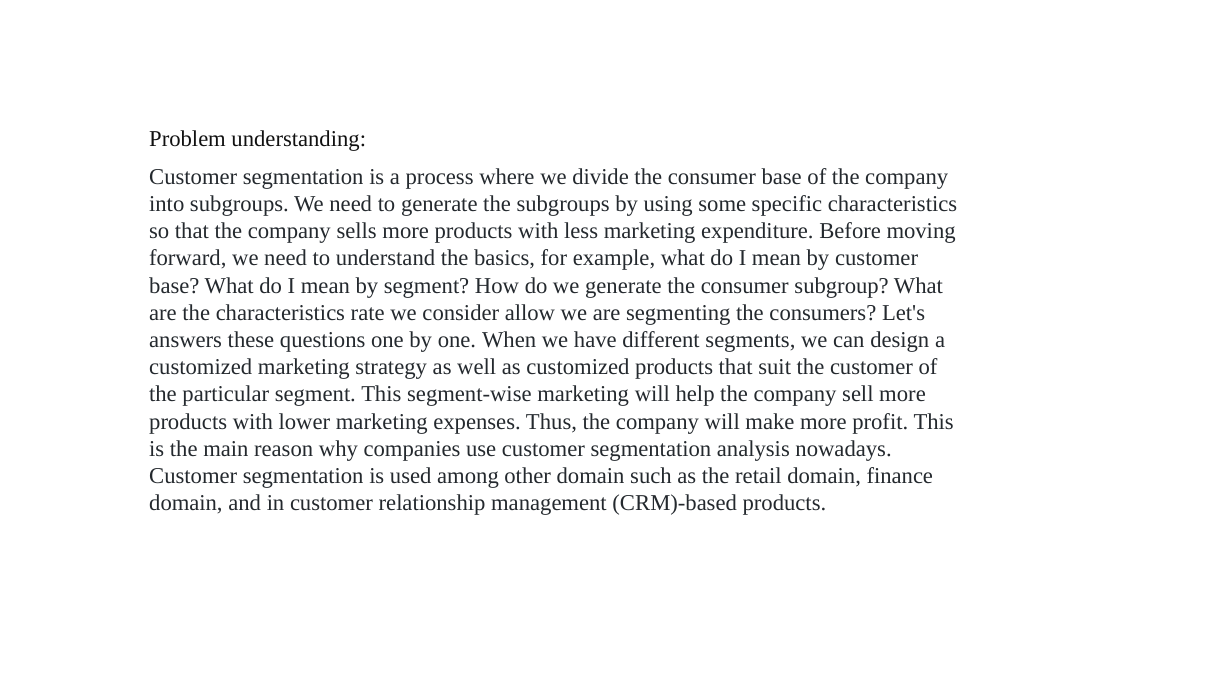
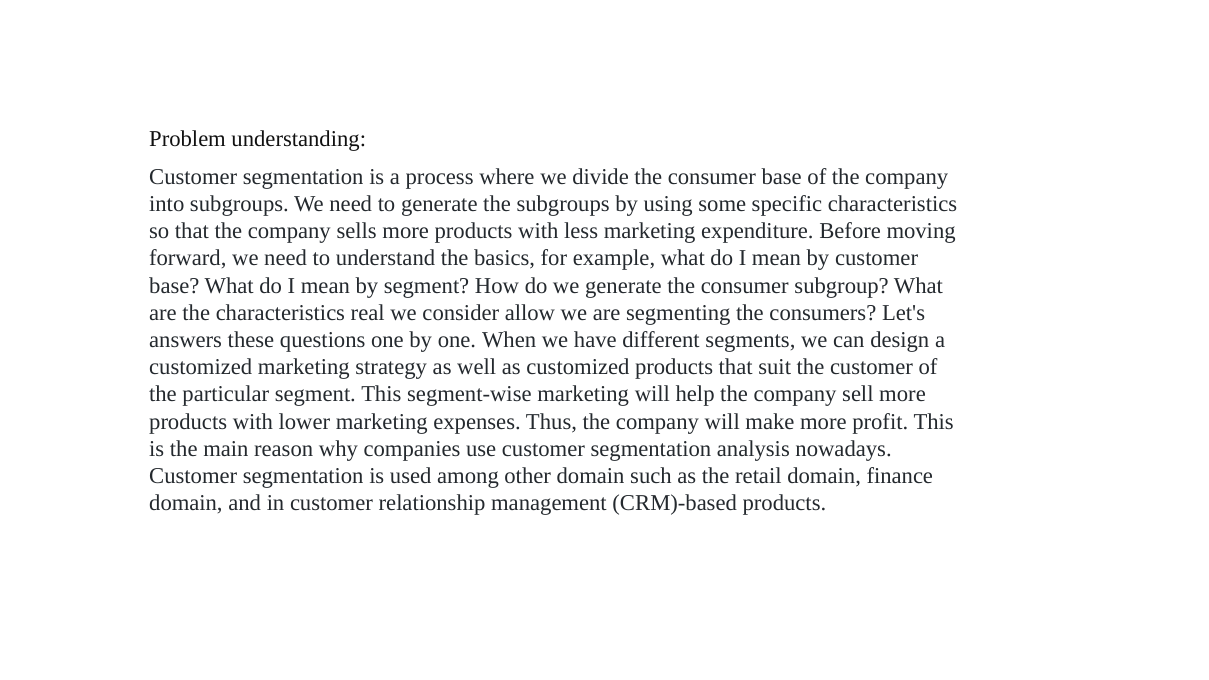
rate: rate -> real (368, 313)
